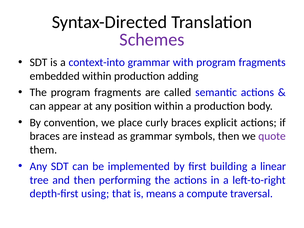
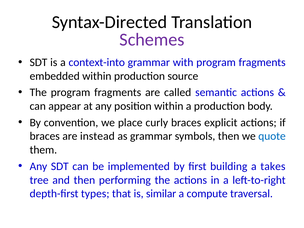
adding: adding -> source (183, 76)
quote colour: purple -> blue (272, 136)
linear: linear -> takes (273, 166)
using: using -> types (95, 194)
means: means -> similar (161, 194)
